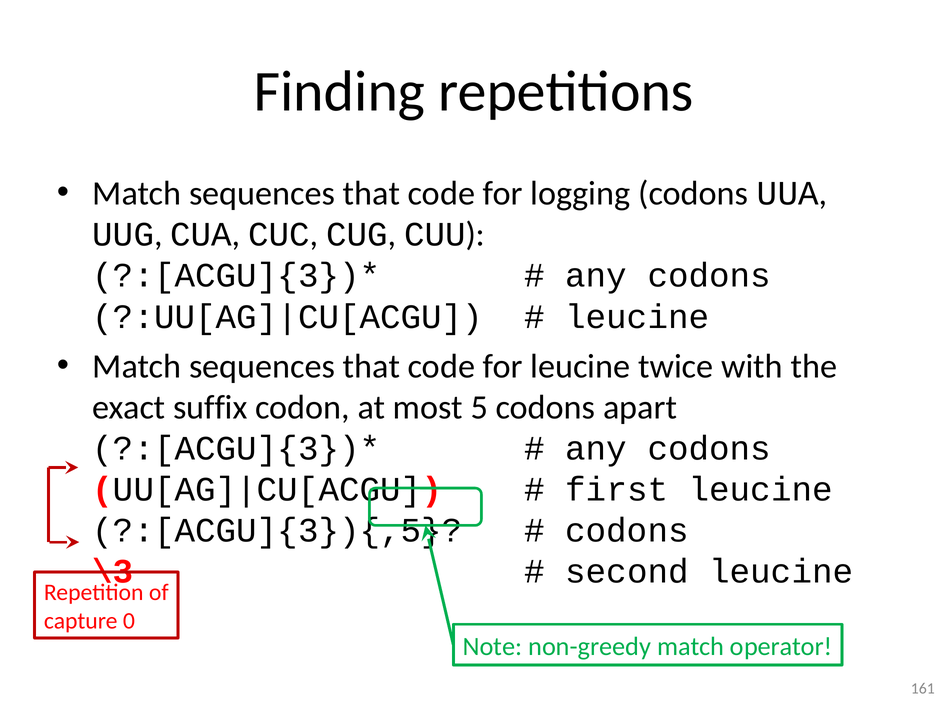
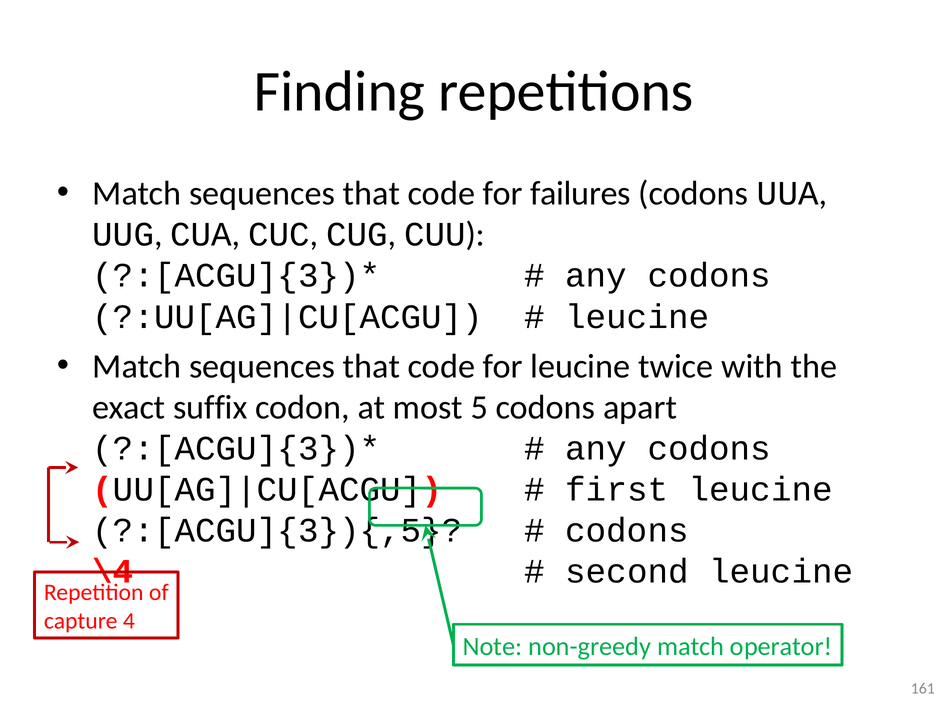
logging: logging -> failures (580, 194)
\3: \3 -> \4 (113, 572)
0: 0 -> 4 (129, 621)
